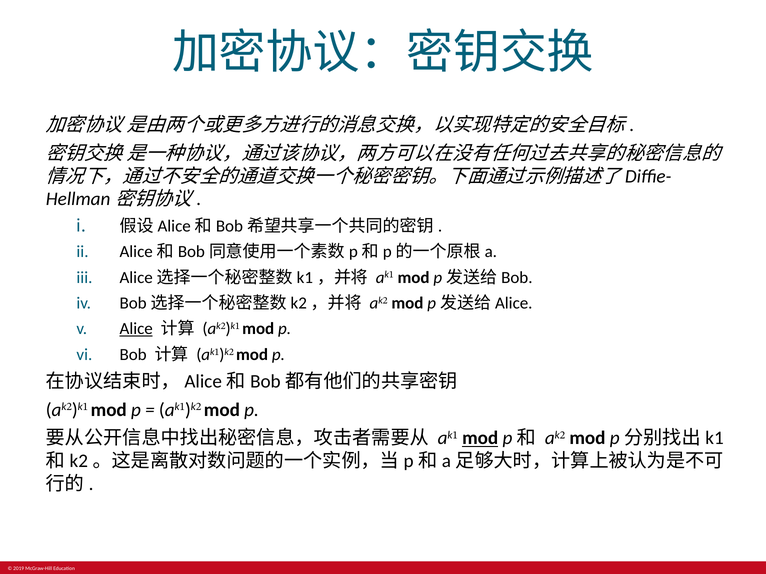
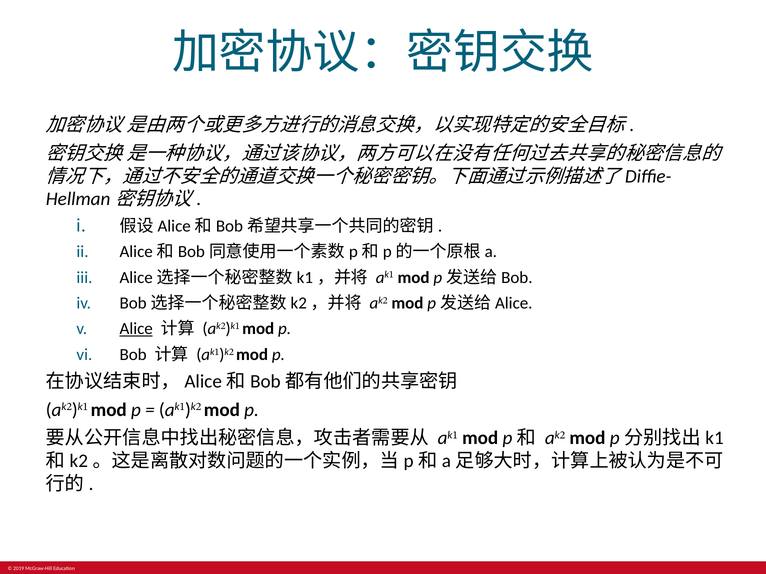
mod underline: present -> none (480, 439)
